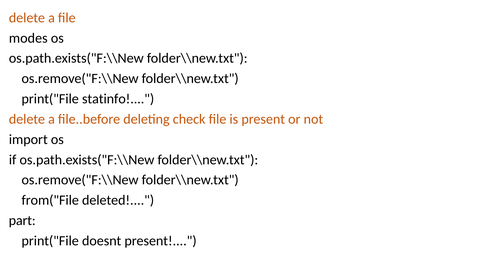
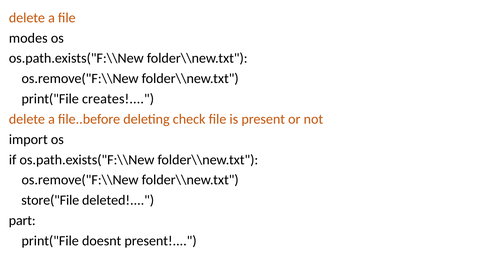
statinfo: statinfo -> creates (118, 99)
from("File: from("File -> store("File (50, 200)
